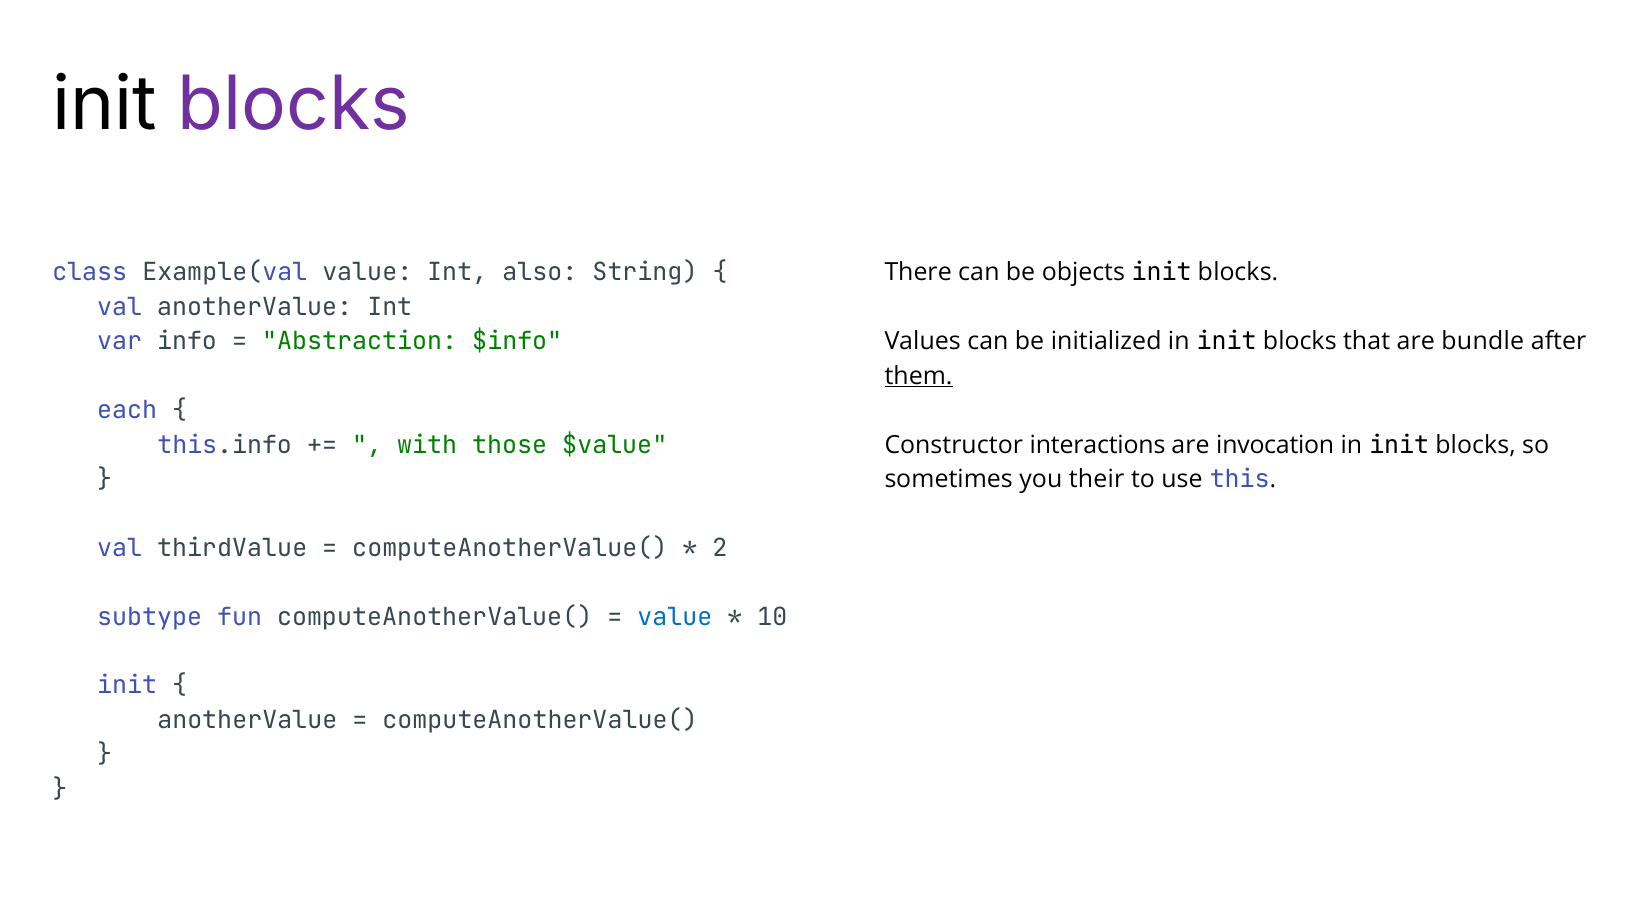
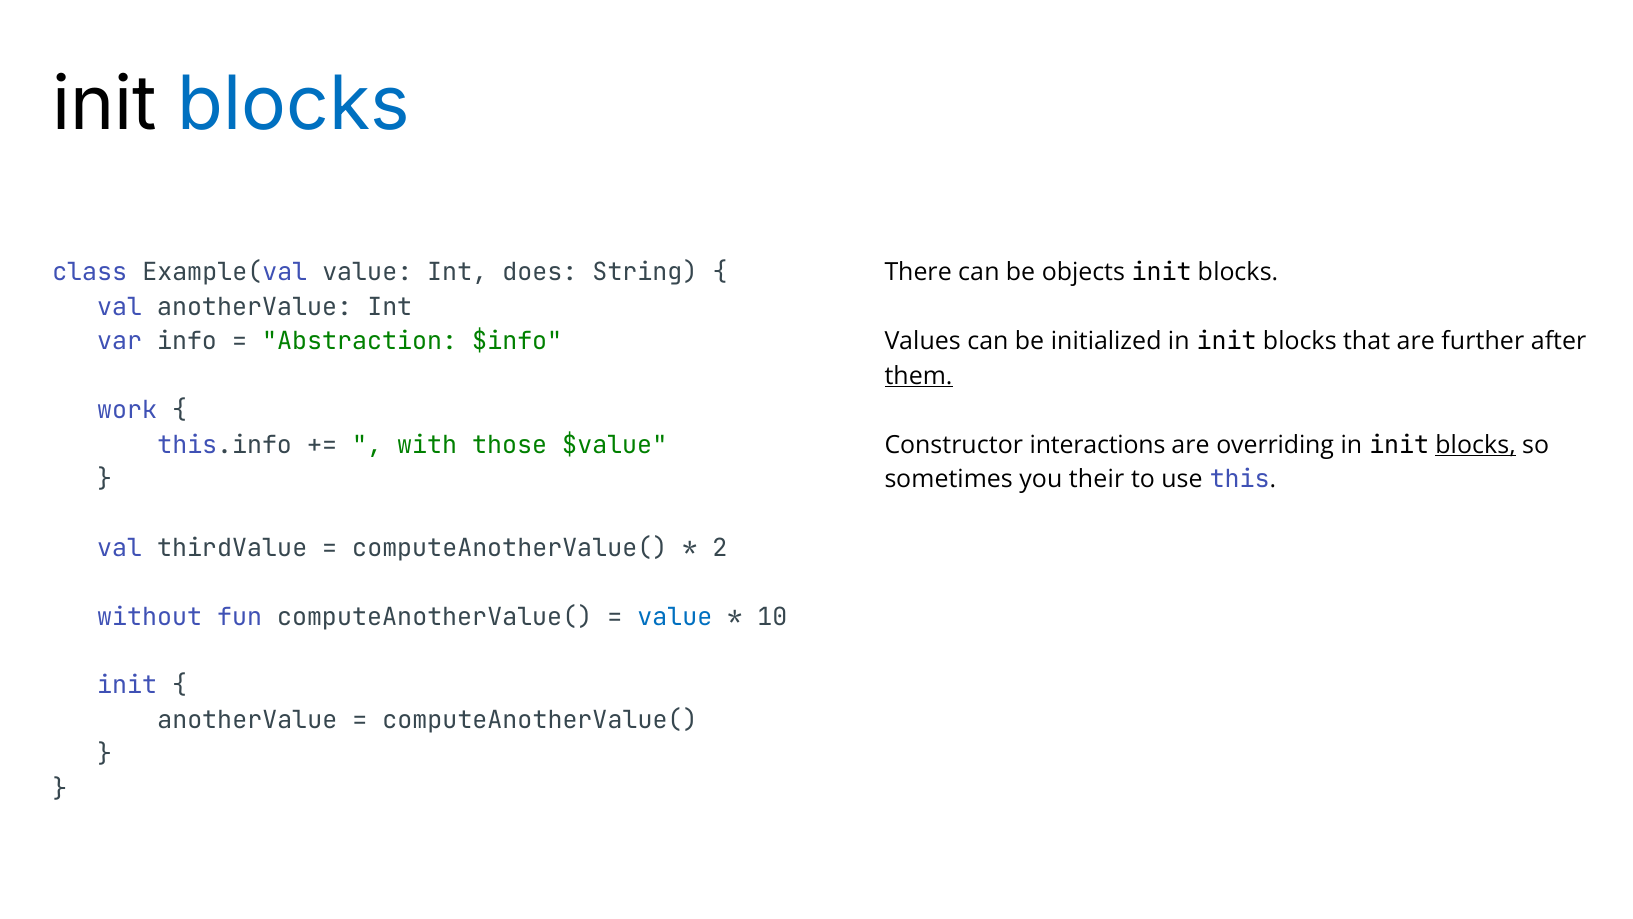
blocks colour: purple -> blue (294, 105)
also: also -> does (540, 273)
bundle: bundle -> further (1483, 341)
each: each -> work (127, 410)
invocation: invocation -> overriding (1275, 445)
blocks underline: none -> present (1476, 445)
subtype: subtype -> without (150, 617)
